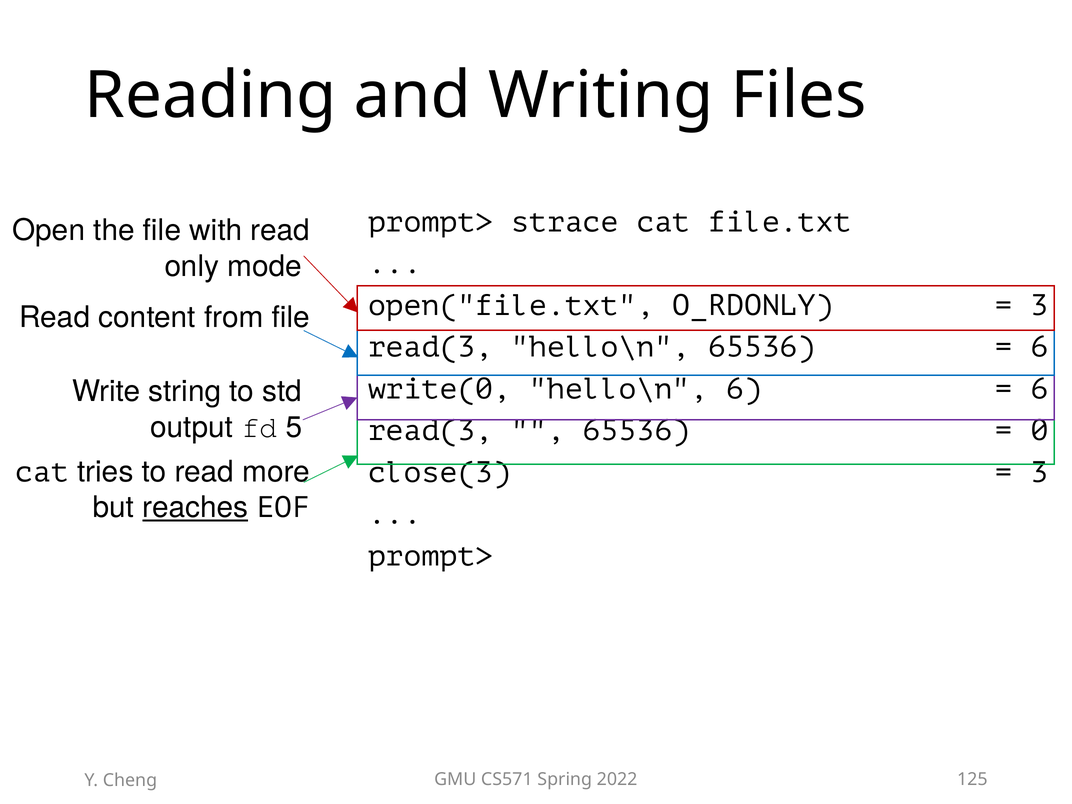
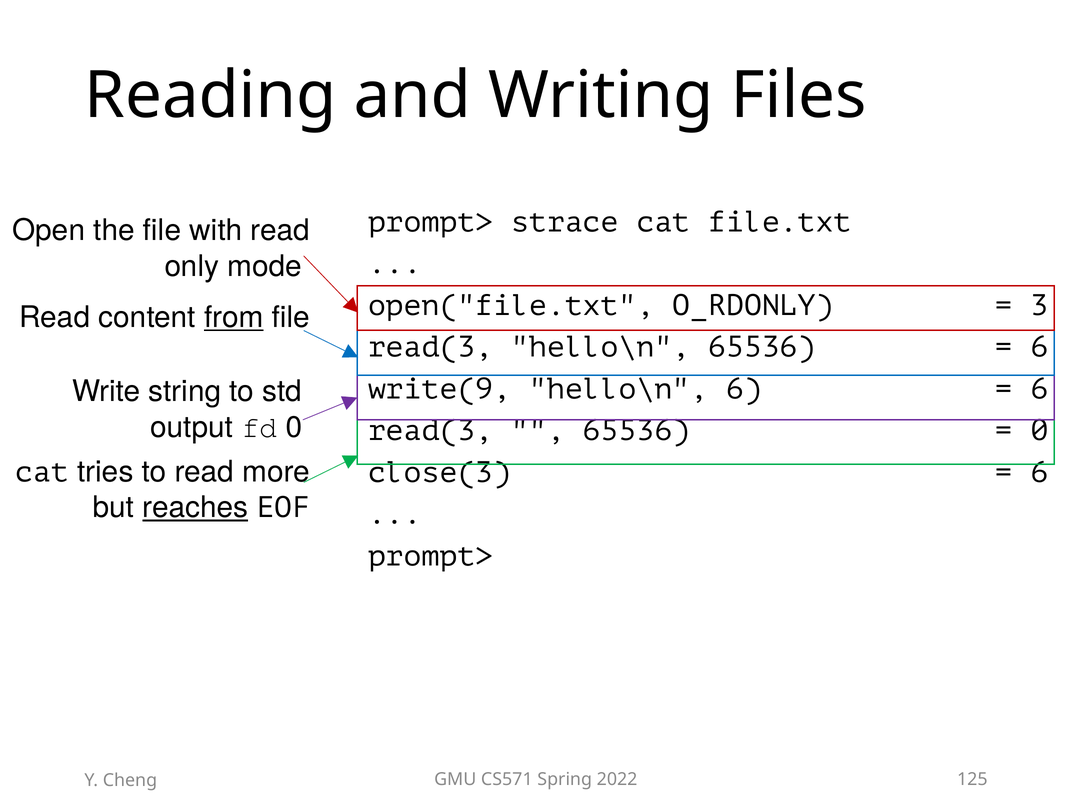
from underline: none -> present (234, 317)
write(0: write(0 -> write(9 (440, 389)
fd 5: 5 -> 0 (294, 427)
3: 3 -> 6 (1040, 472)
